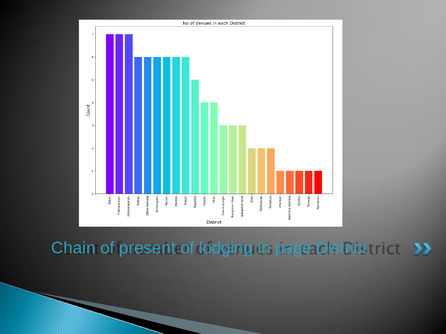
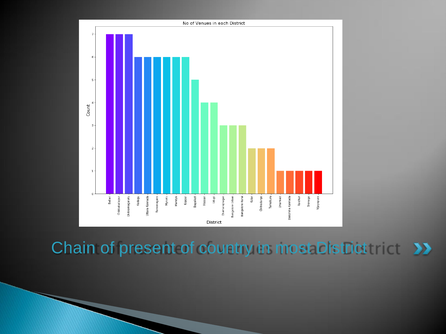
lodging: lodging -> country (226, 248)
page: page -> most (293, 248)
